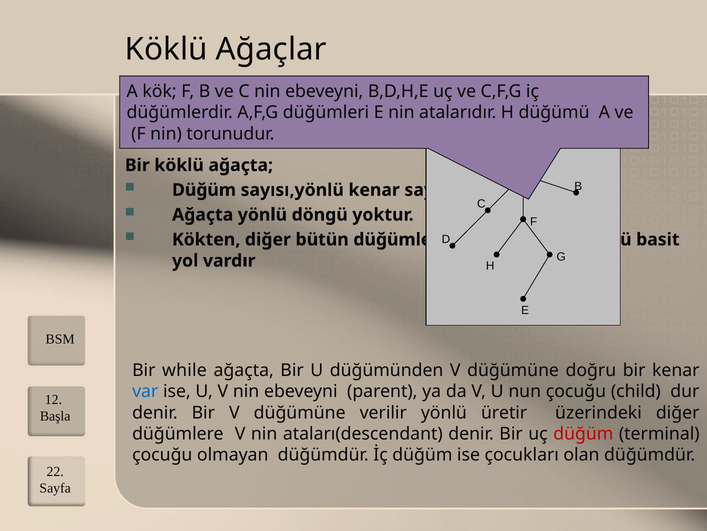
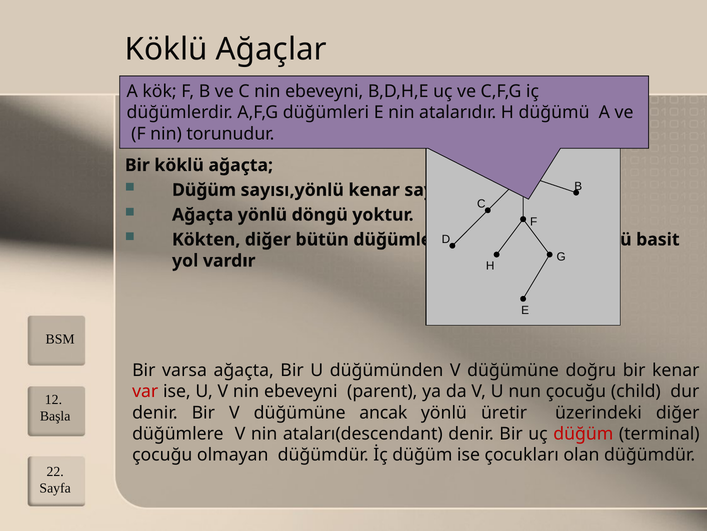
while: while -> varsa (184, 370)
var colour: blue -> red (145, 391)
verilir: verilir -> ancak (383, 412)
